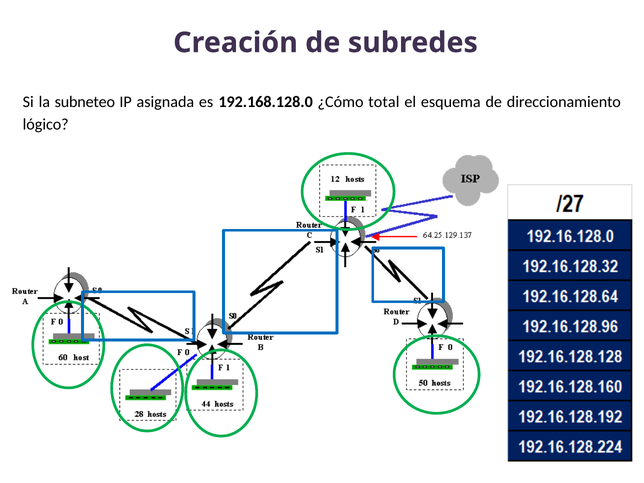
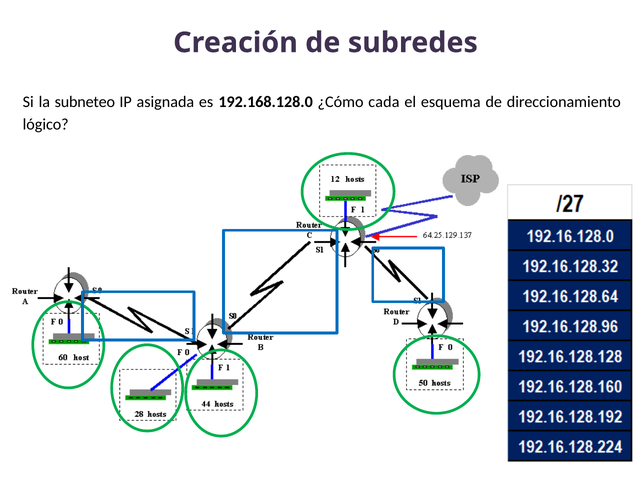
total: total -> cada (384, 102)
